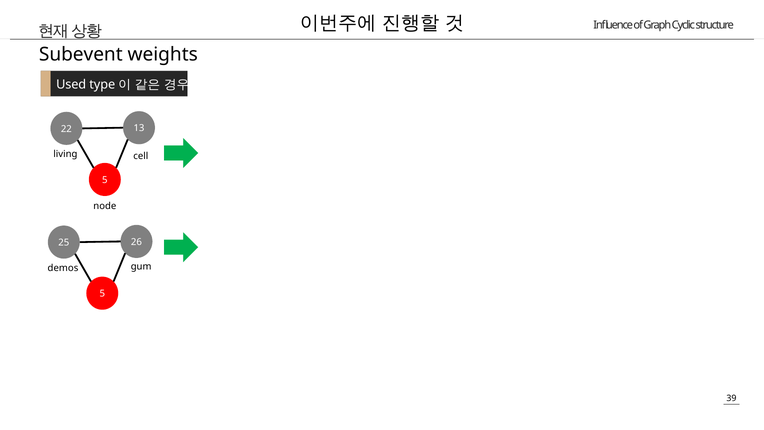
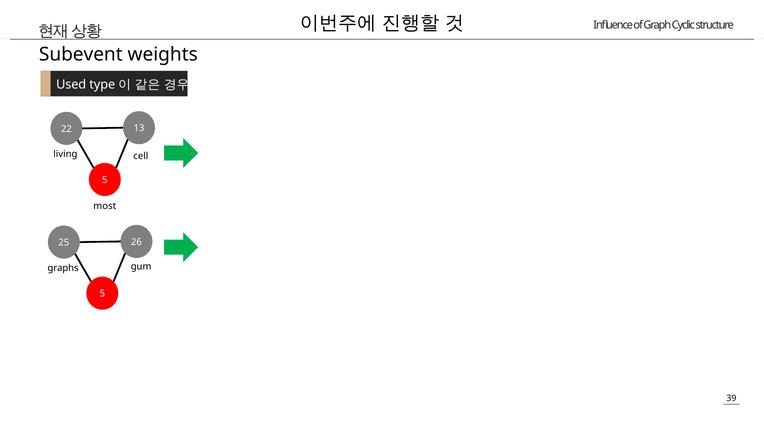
node: node -> most (105, 206)
demos: demos -> graphs (63, 268)
